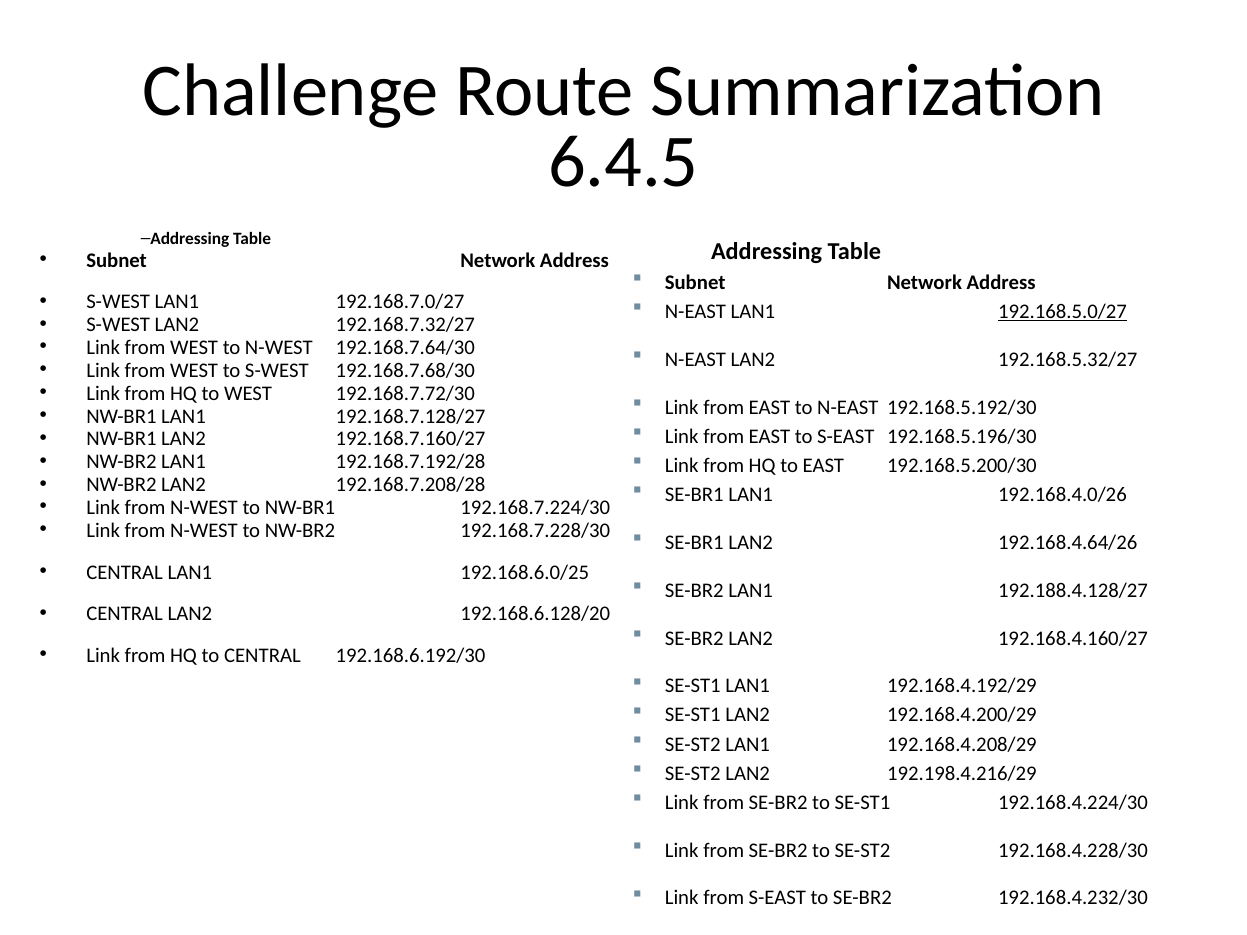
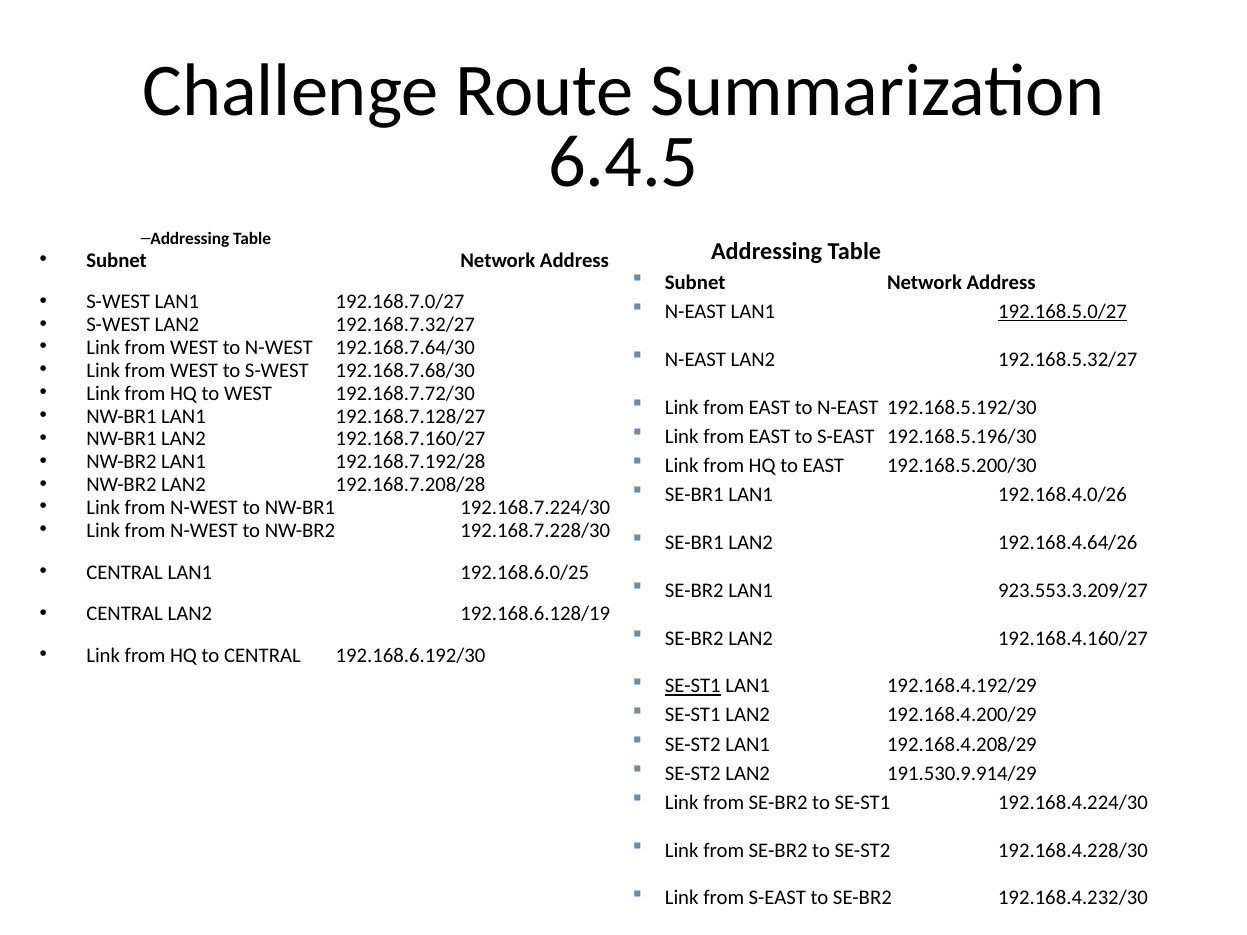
192.188.4.128/27: 192.188.4.128/27 -> 923.553.3.209/27 (1073, 591)
192.168.6.128/20: 192.168.6.128/20 -> 192.168.6.128/19 (535, 614)
SE-ST1 underline: none -> present (693, 686)
192.198.4.216/29: 192.198.4.216/29 -> 191.530.9.914/29 (962, 774)
